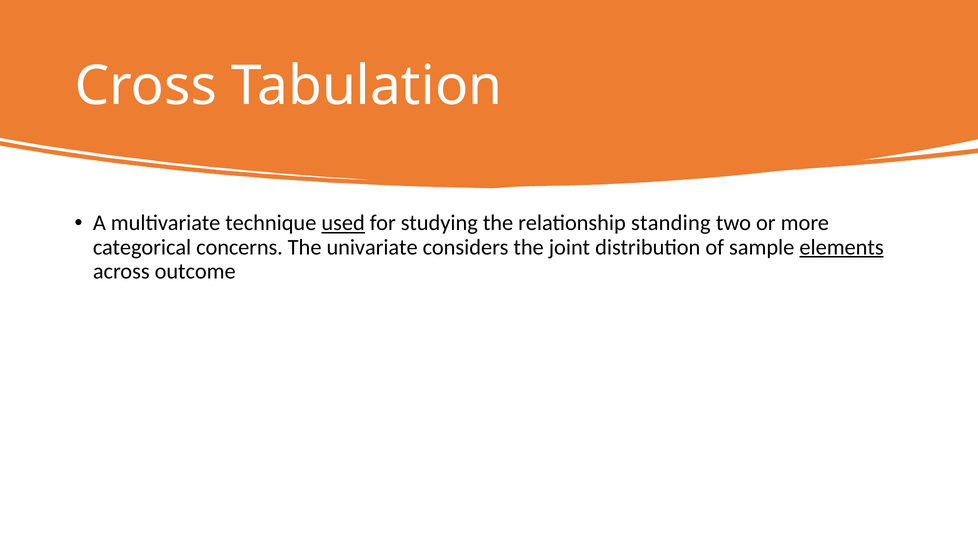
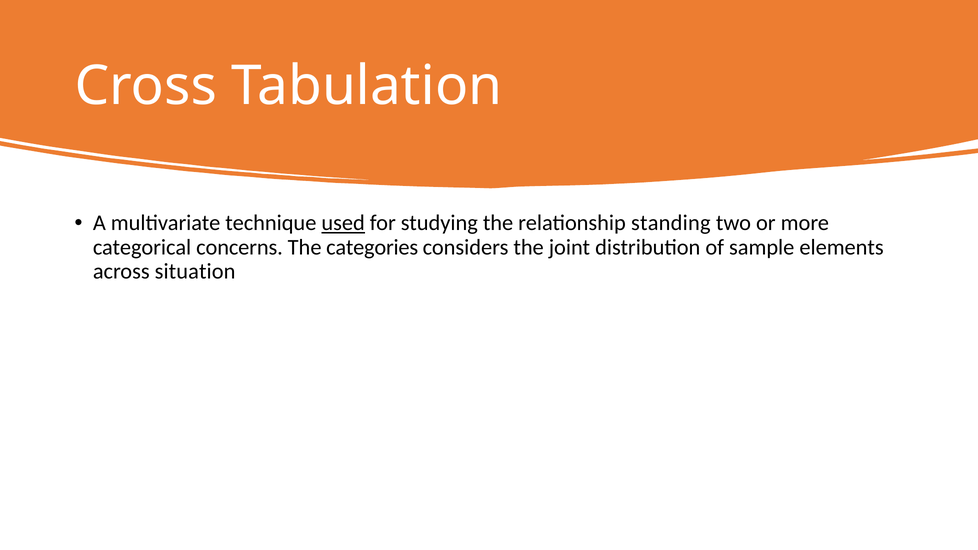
univariate: univariate -> categories (372, 247)
elements underline: present -> none (842, 247)
outcome: outcome -> situation (195, 271)
